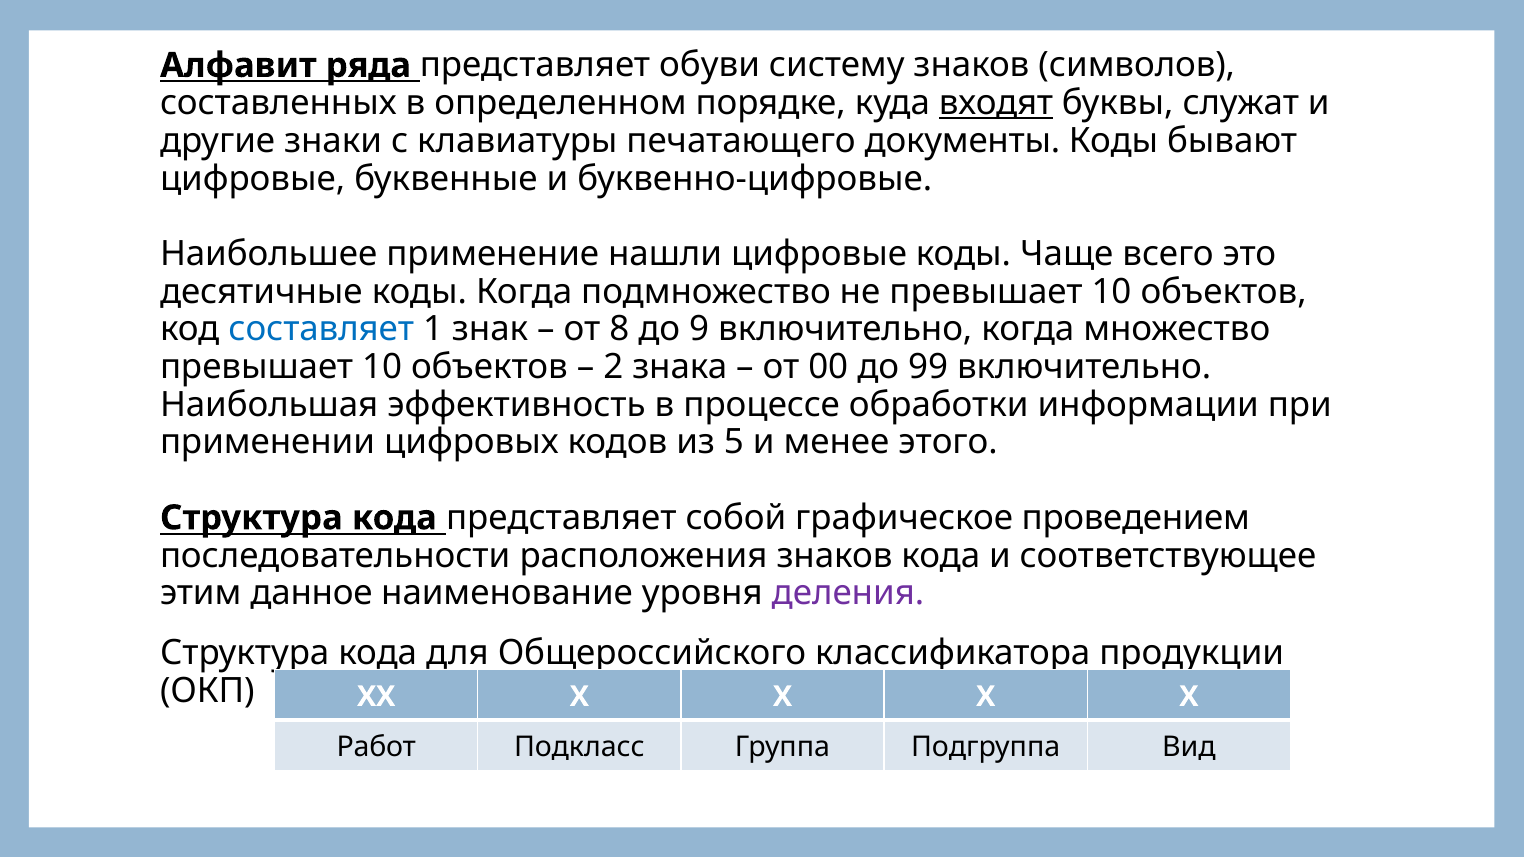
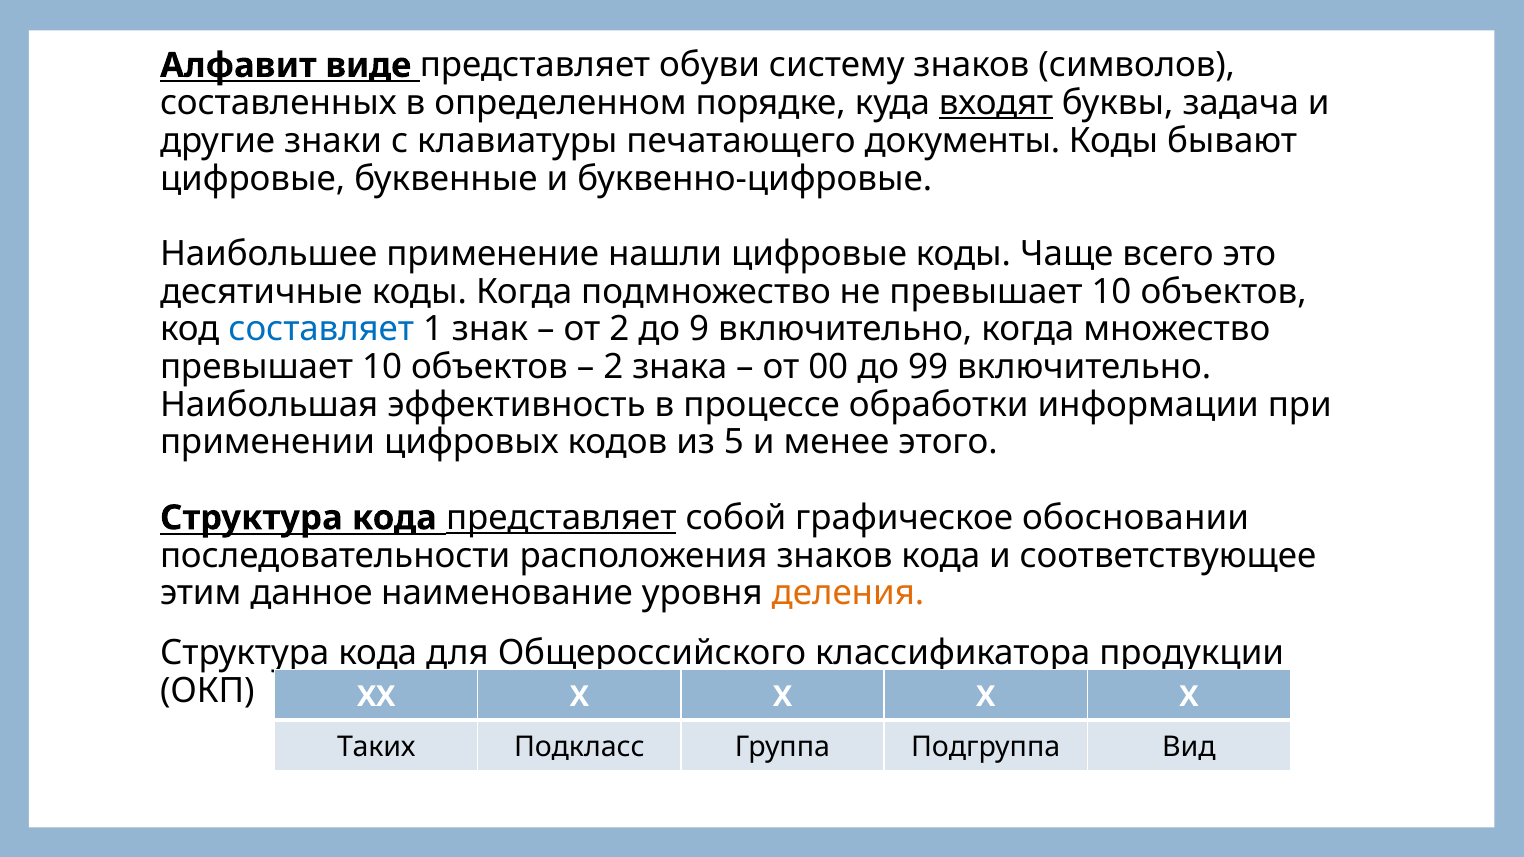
ряда: ряда -> виде (368, 65)
служат: служат -> задача (1241, 103)
от 8: 8 -> 2 (619, 329)
представляет underline: none -> present (561, 518)
проведением: проведением -> обосновании (1136, 518)
деления colour: purple -> orange (848, 593)
Работ: Работ -> Таких (376, 747)
